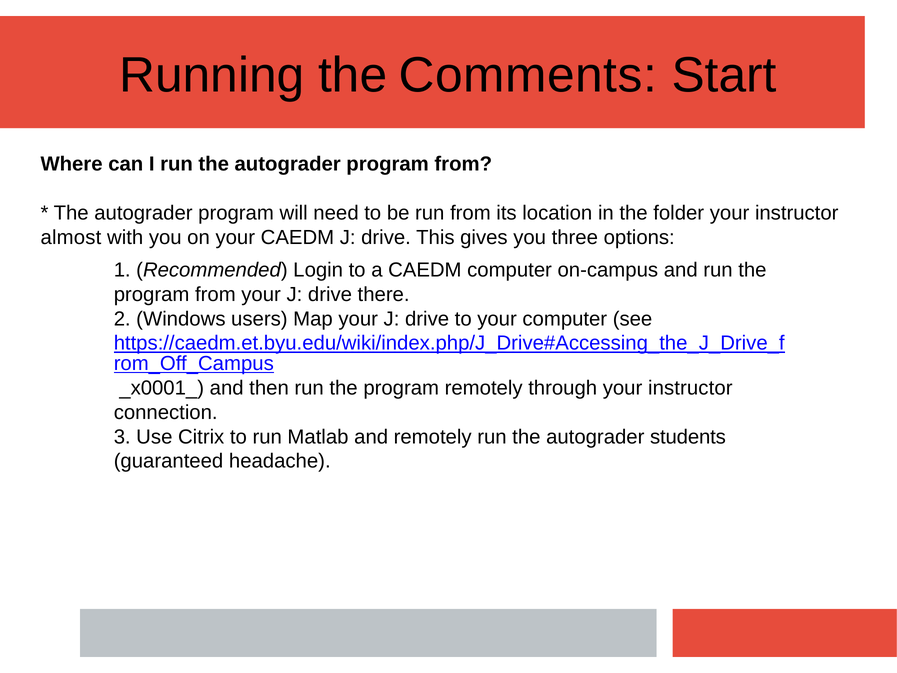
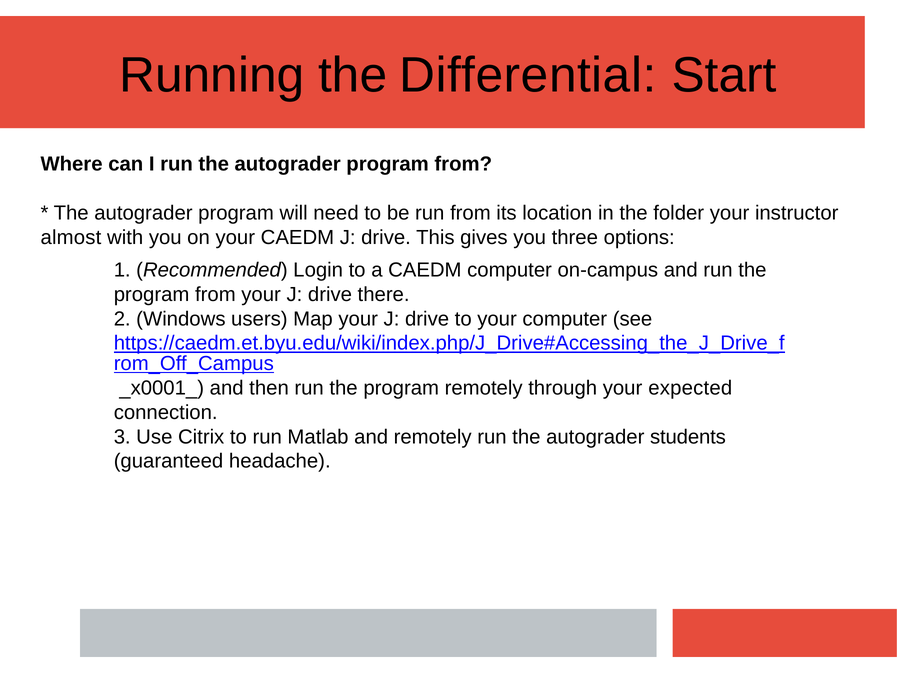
Comments: Comments -> Differential (528, 76)
through your instructor: instructor -> expected (690, 388)
